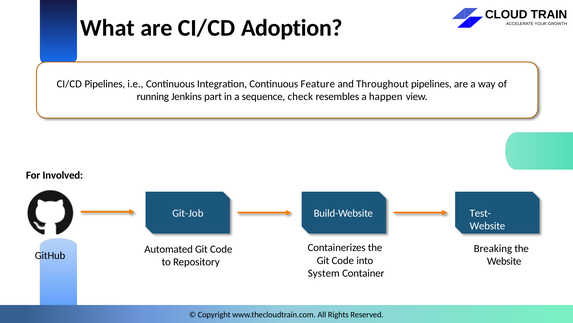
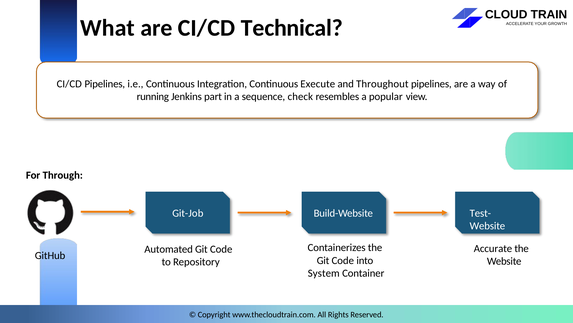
Adoption: Adoption -> Technical (292, 28)
Feature: Feature -> Execute (318, 84)
happen: happen -> popular (386, 96)
Involved: Involved -> Through (63, 175)
Breaking: Breaking -> Accurate (493, 248)
